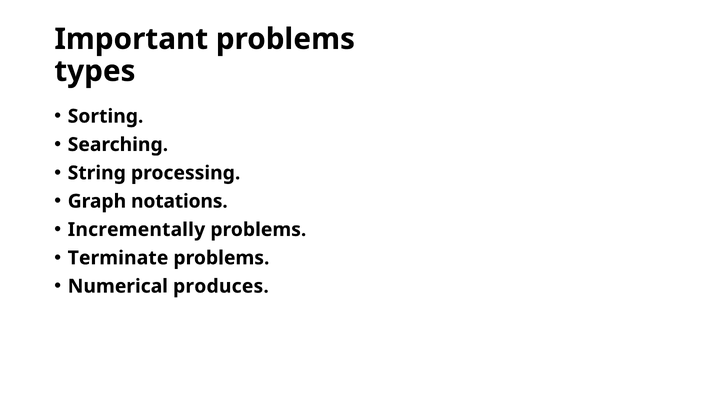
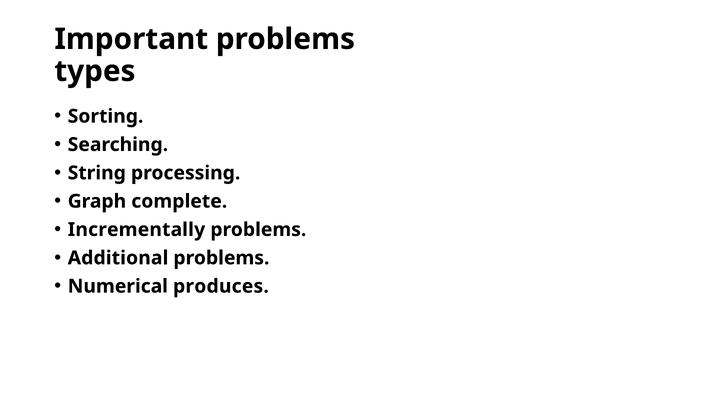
notations: notations -> complete (179, 201)
Terminate: Terminate -> Additional (118, 258)
